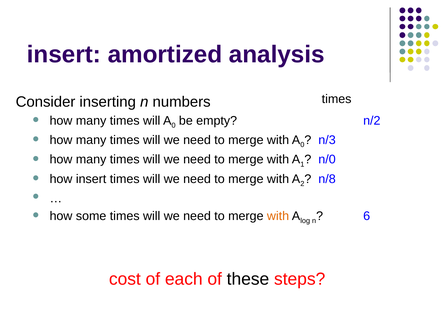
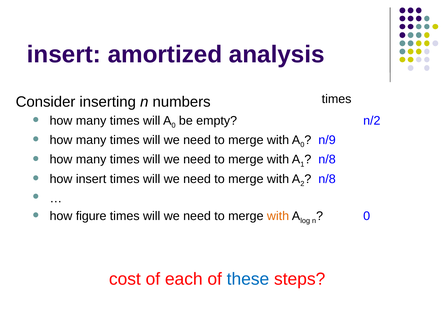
n/3: n/3 -> n/9 (327, 140)
n/0: n/0 -> n/8 (327, 160)
some: some -> figure (91, 216)
6: 6 -> 0 (367, 216)
these colour: black -> blue (248, 279)
